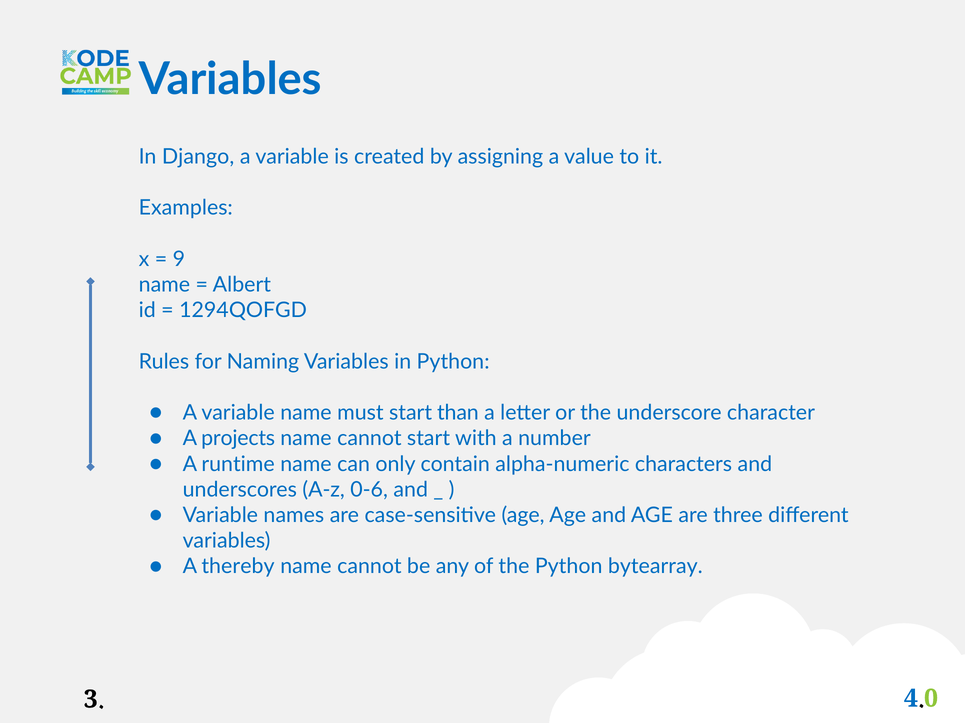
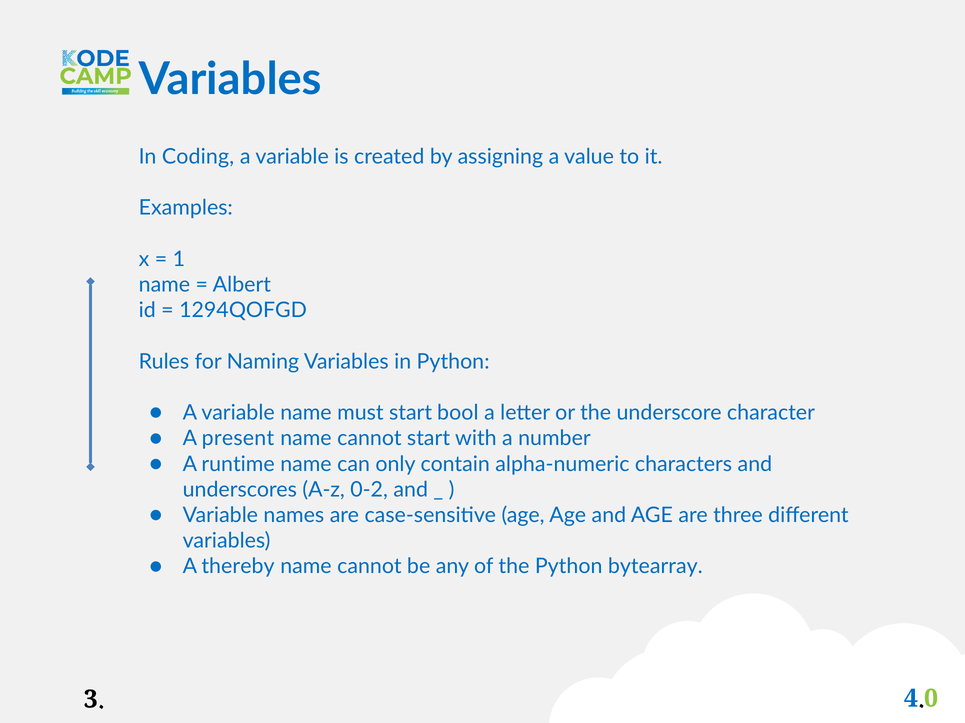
Django: Django -> Coding (198, 157)
9: 9 -> 1 (179, 259)
than: than -> bool (458, 413)
projects: projects -> present (238, 439)
0-6: 0-6 -> 0-2 (369, 490)
